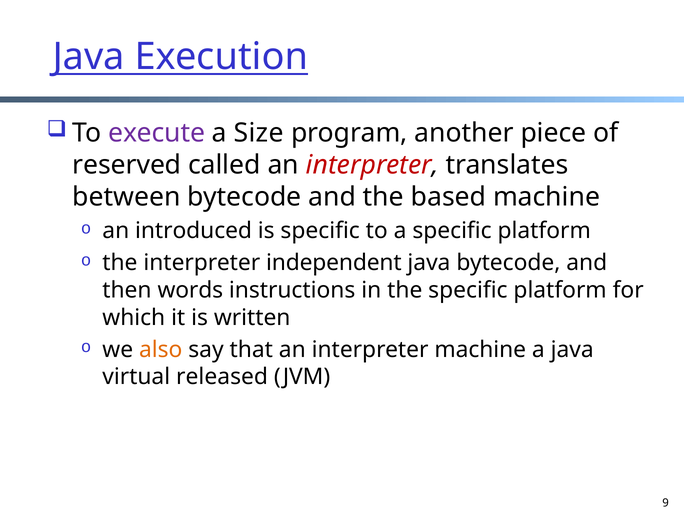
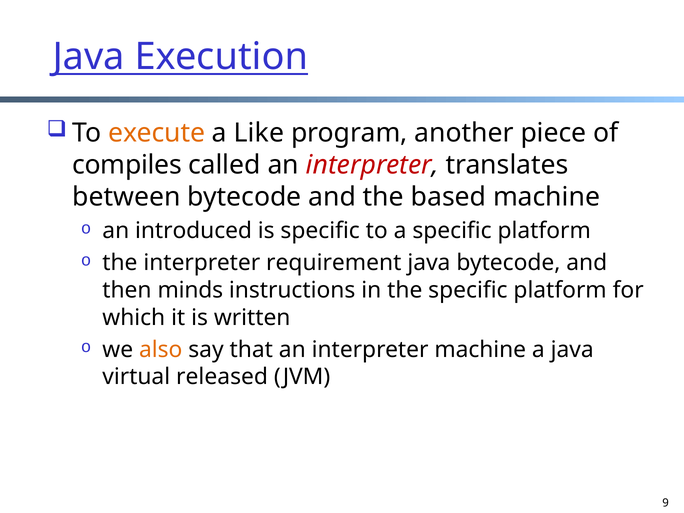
execute colour: purple -> orange (157, 133)
Size: Size -> Like (259, 133)
reserved: reserved -> compiles (127, 165)
independent: independent -> requirement (334, 263)
words: words -> minds (190, 290)
